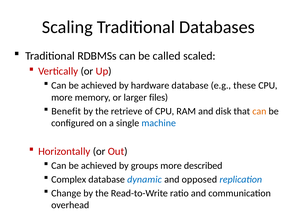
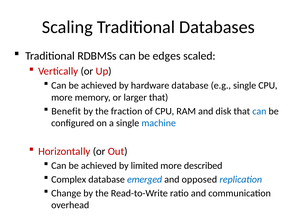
called: called -> edges (167, 56)
e.g these: these -> single (245, 86)
larger files: files -> that (159, 98)
retrieve: retrieve -> fraction (127, 112)
can colour: orange -> blue (259, 112)
groups: groups -> limited (145, 166)
dynamic: dynamic -> emerged (145, 180)
